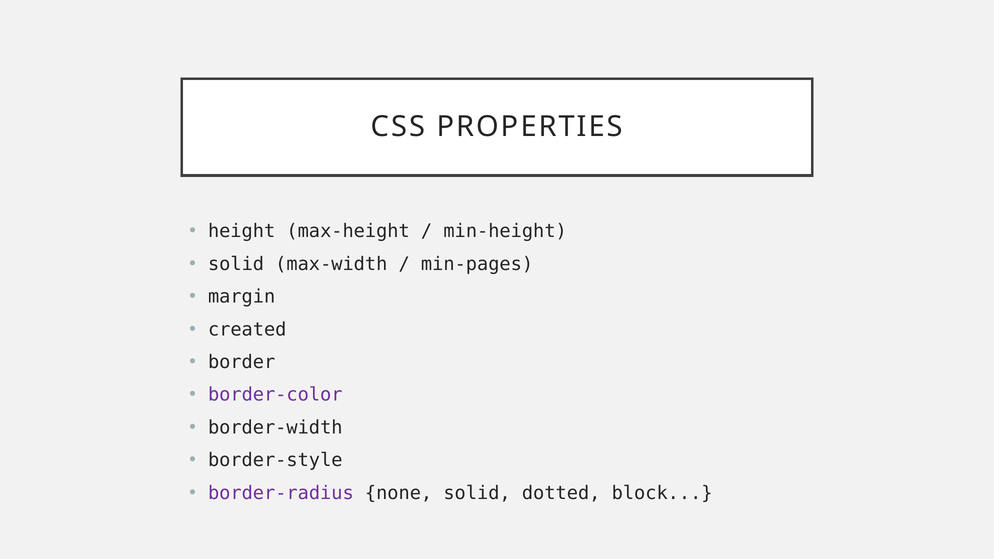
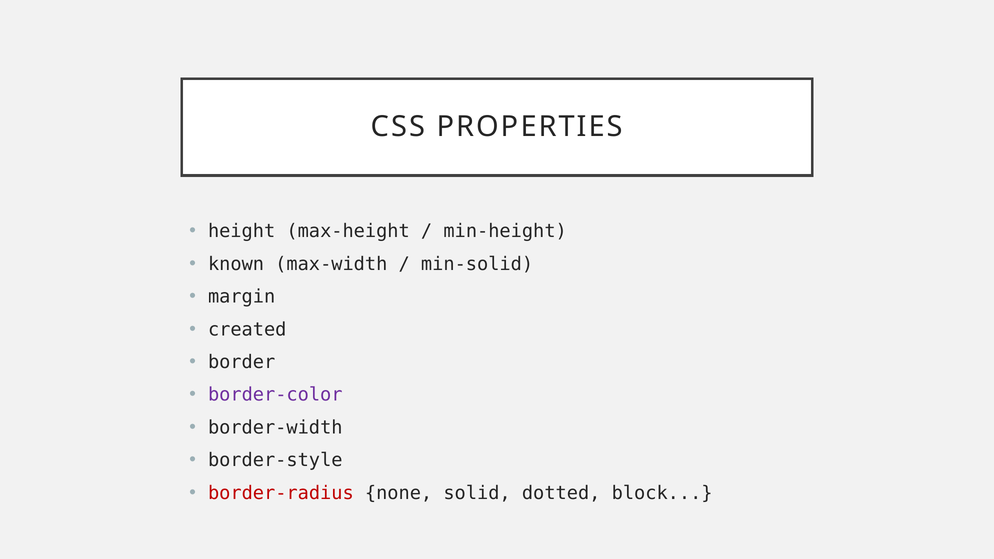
solid: solid -> known (236, 264)
min-pages: min-pages -> min-solid (477, 264)
border-radius colour: purple -> red (281, 493)
